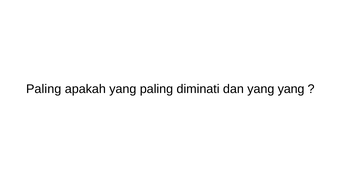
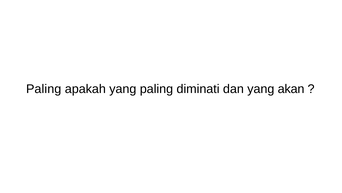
yang yang: yang -> akan (291, 89)
